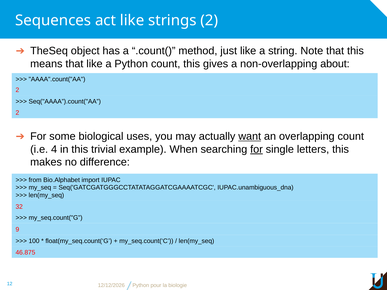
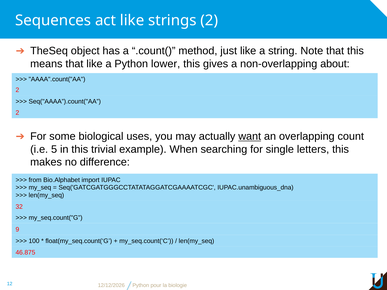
Python count: count -> lower (166, 64)
4: 4 -> 5 (54, 149)
for underline: present -> none (257, 149)
